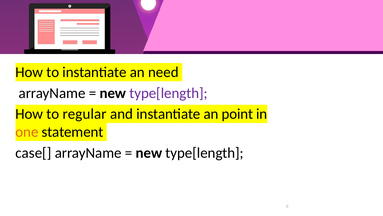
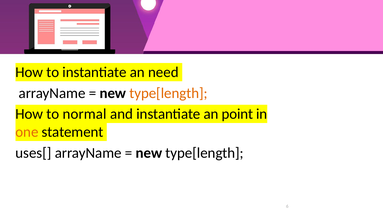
type[length colour: purple -> orange (168, 93)
regular: regular -> normal (85, 114)
case[: case[ -> uses[ (33, 153)
